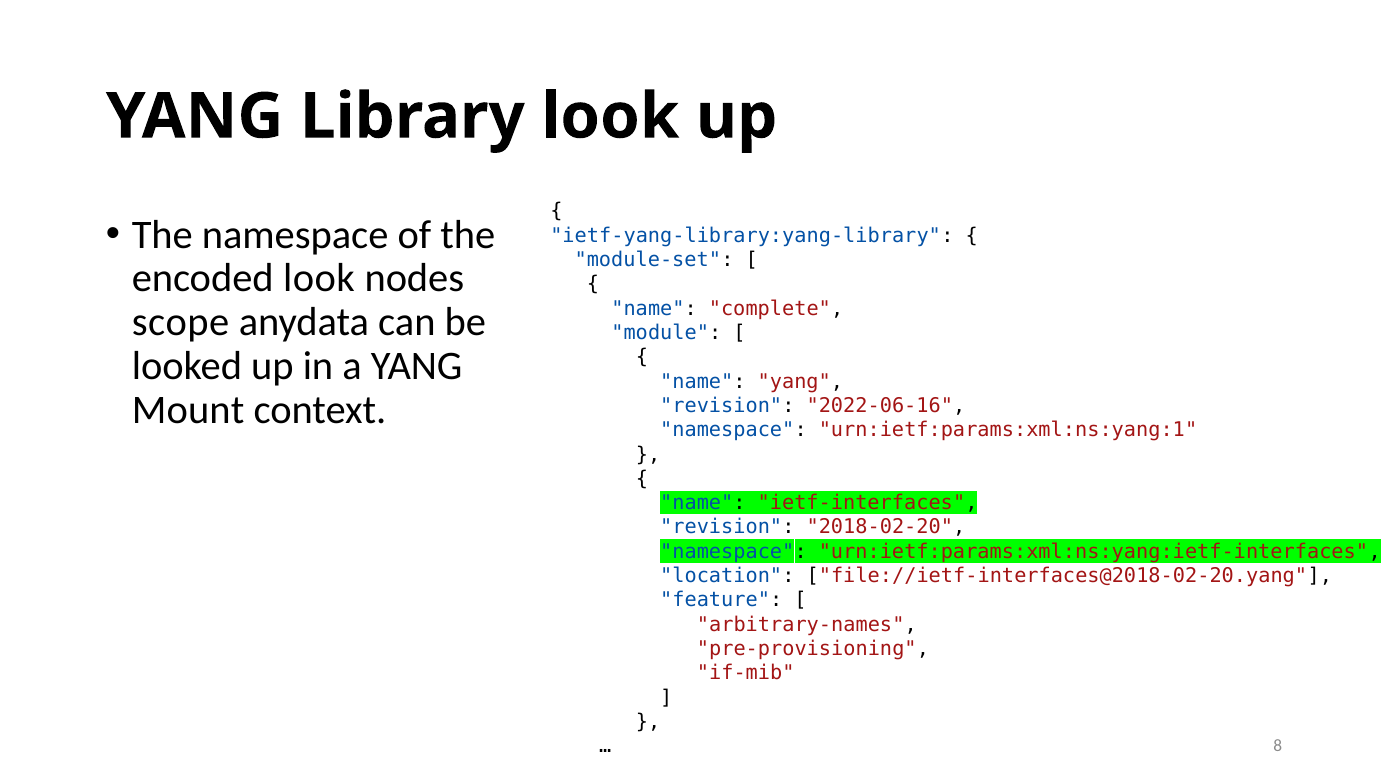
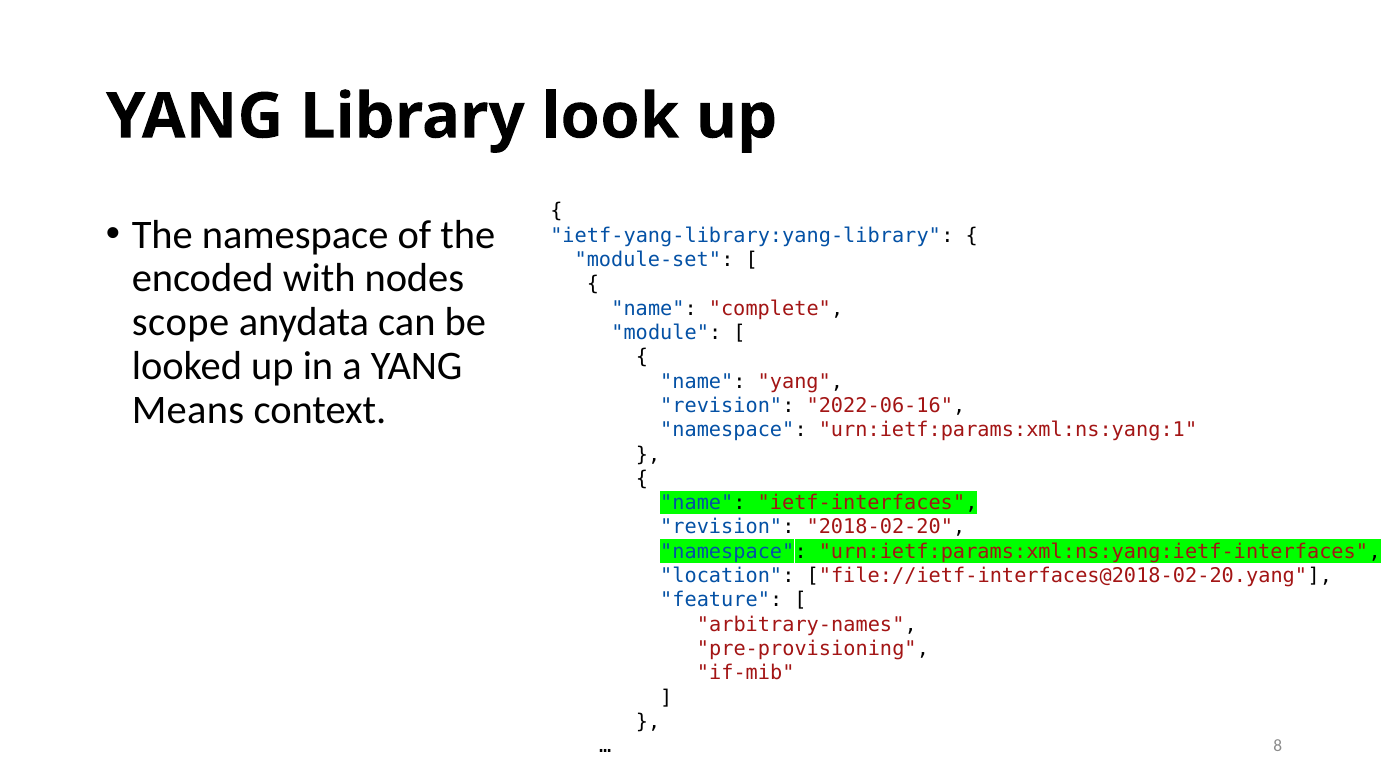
encoded look: look -> with (319, 278)
Mount: Mount -> Means (188, 410)
